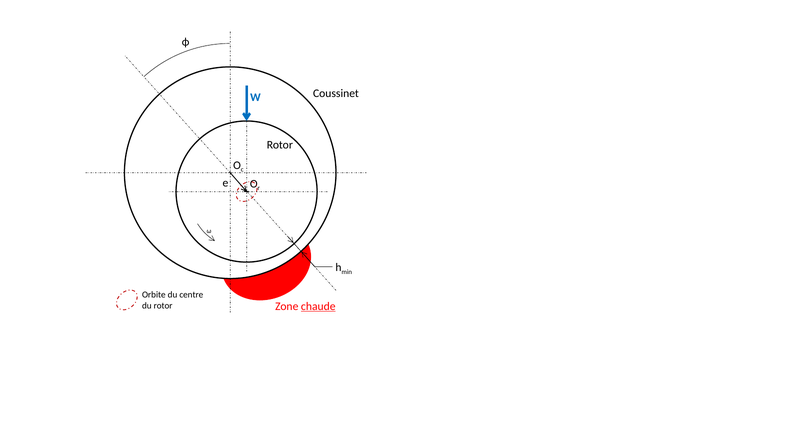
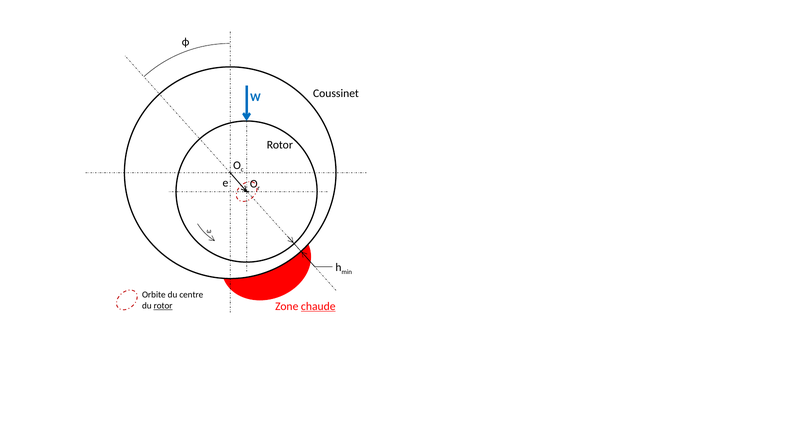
rotor underline: none -> present (163, 306)
